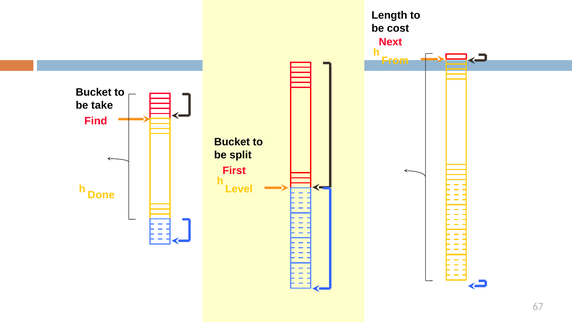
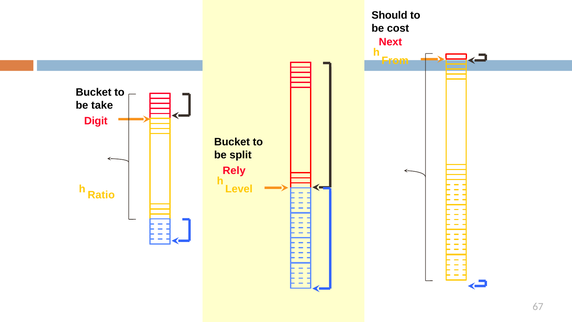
Length: Length -> Should (389, 15)
Find: Find -> Digit (96, 121)
First: First -> Rely (234, 170)
Done: Done -> Ratio (101, 195)
